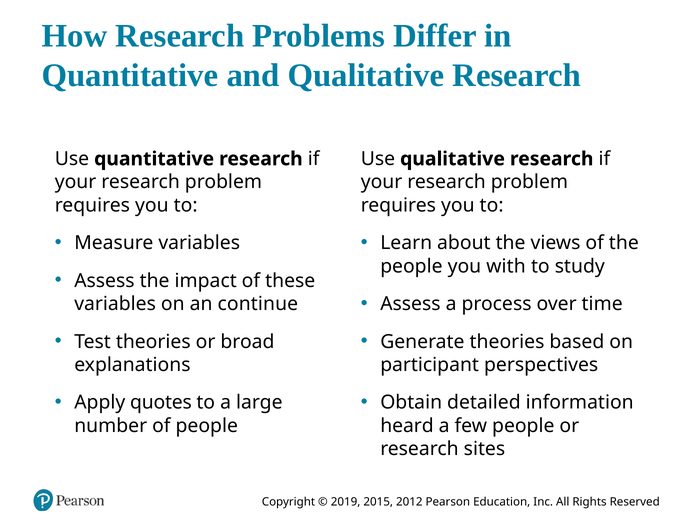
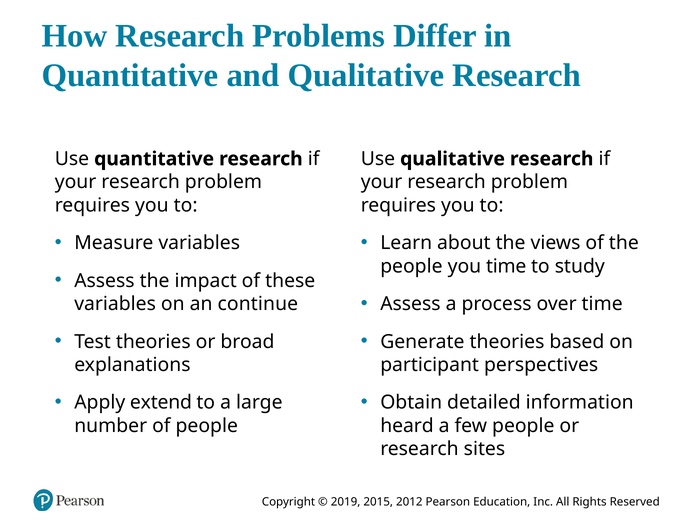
you with: with -> time (506, 266)
quotes: quotes -> extend (161, 403)
